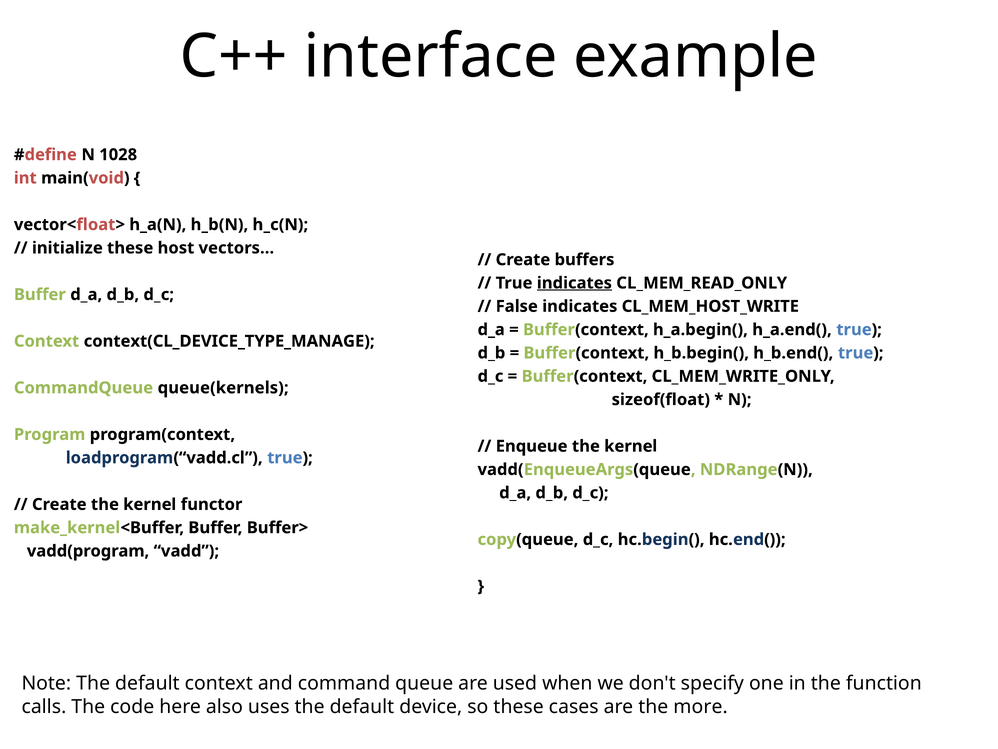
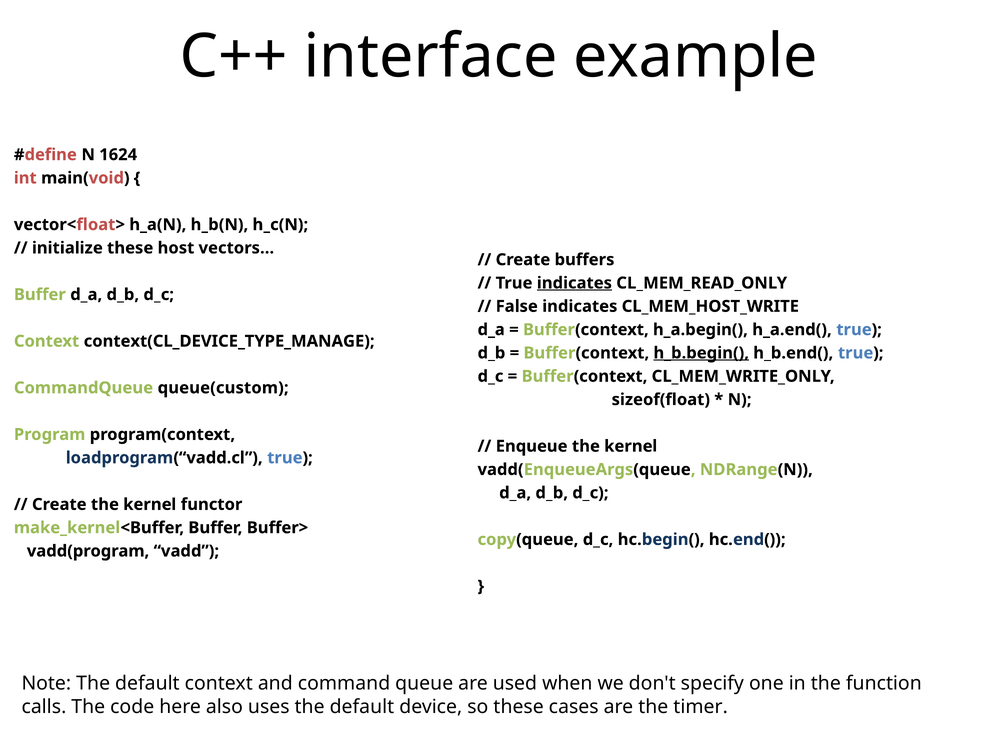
1028: 1028 -> 1624 (118, 155)
h_b.begin( underline: none -> present (701, 353)
queue(kernels: queue(kernels -> queue(custom (223, 388)
more: more -> timer (701, 706)
